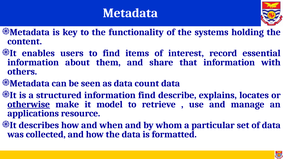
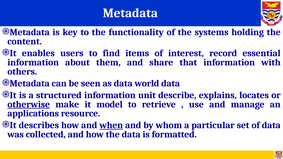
count: count -> world (147, 83)
information find: find -> unit (147, 95)
when underline: none -> present (111, 125)
